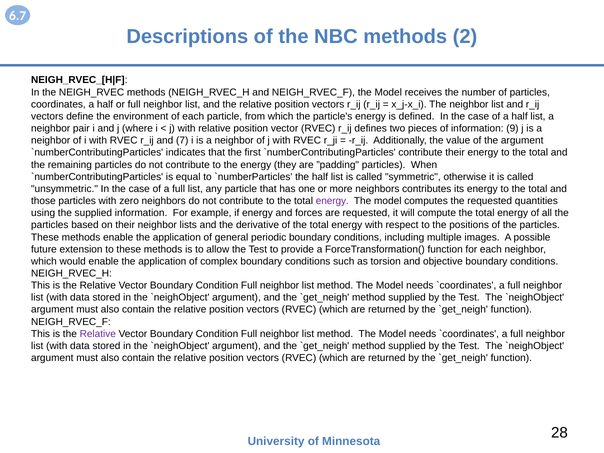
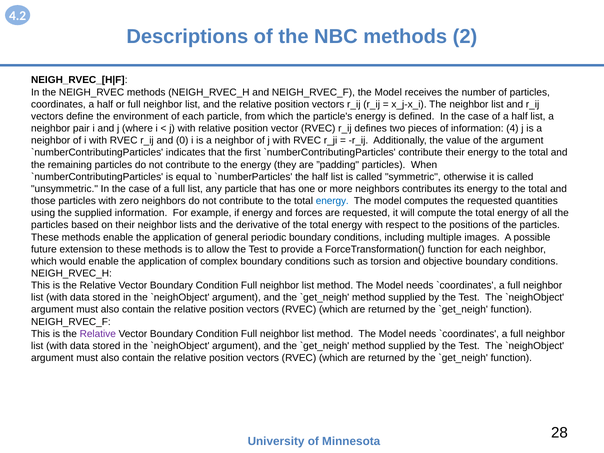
6.7: 6.7 -> 4.2 (18, 16)
9: 9 -> 4 (512, 128)
7: 7 -> 0 (182, 141)
energy colour: purple -> blue (332, 201)
